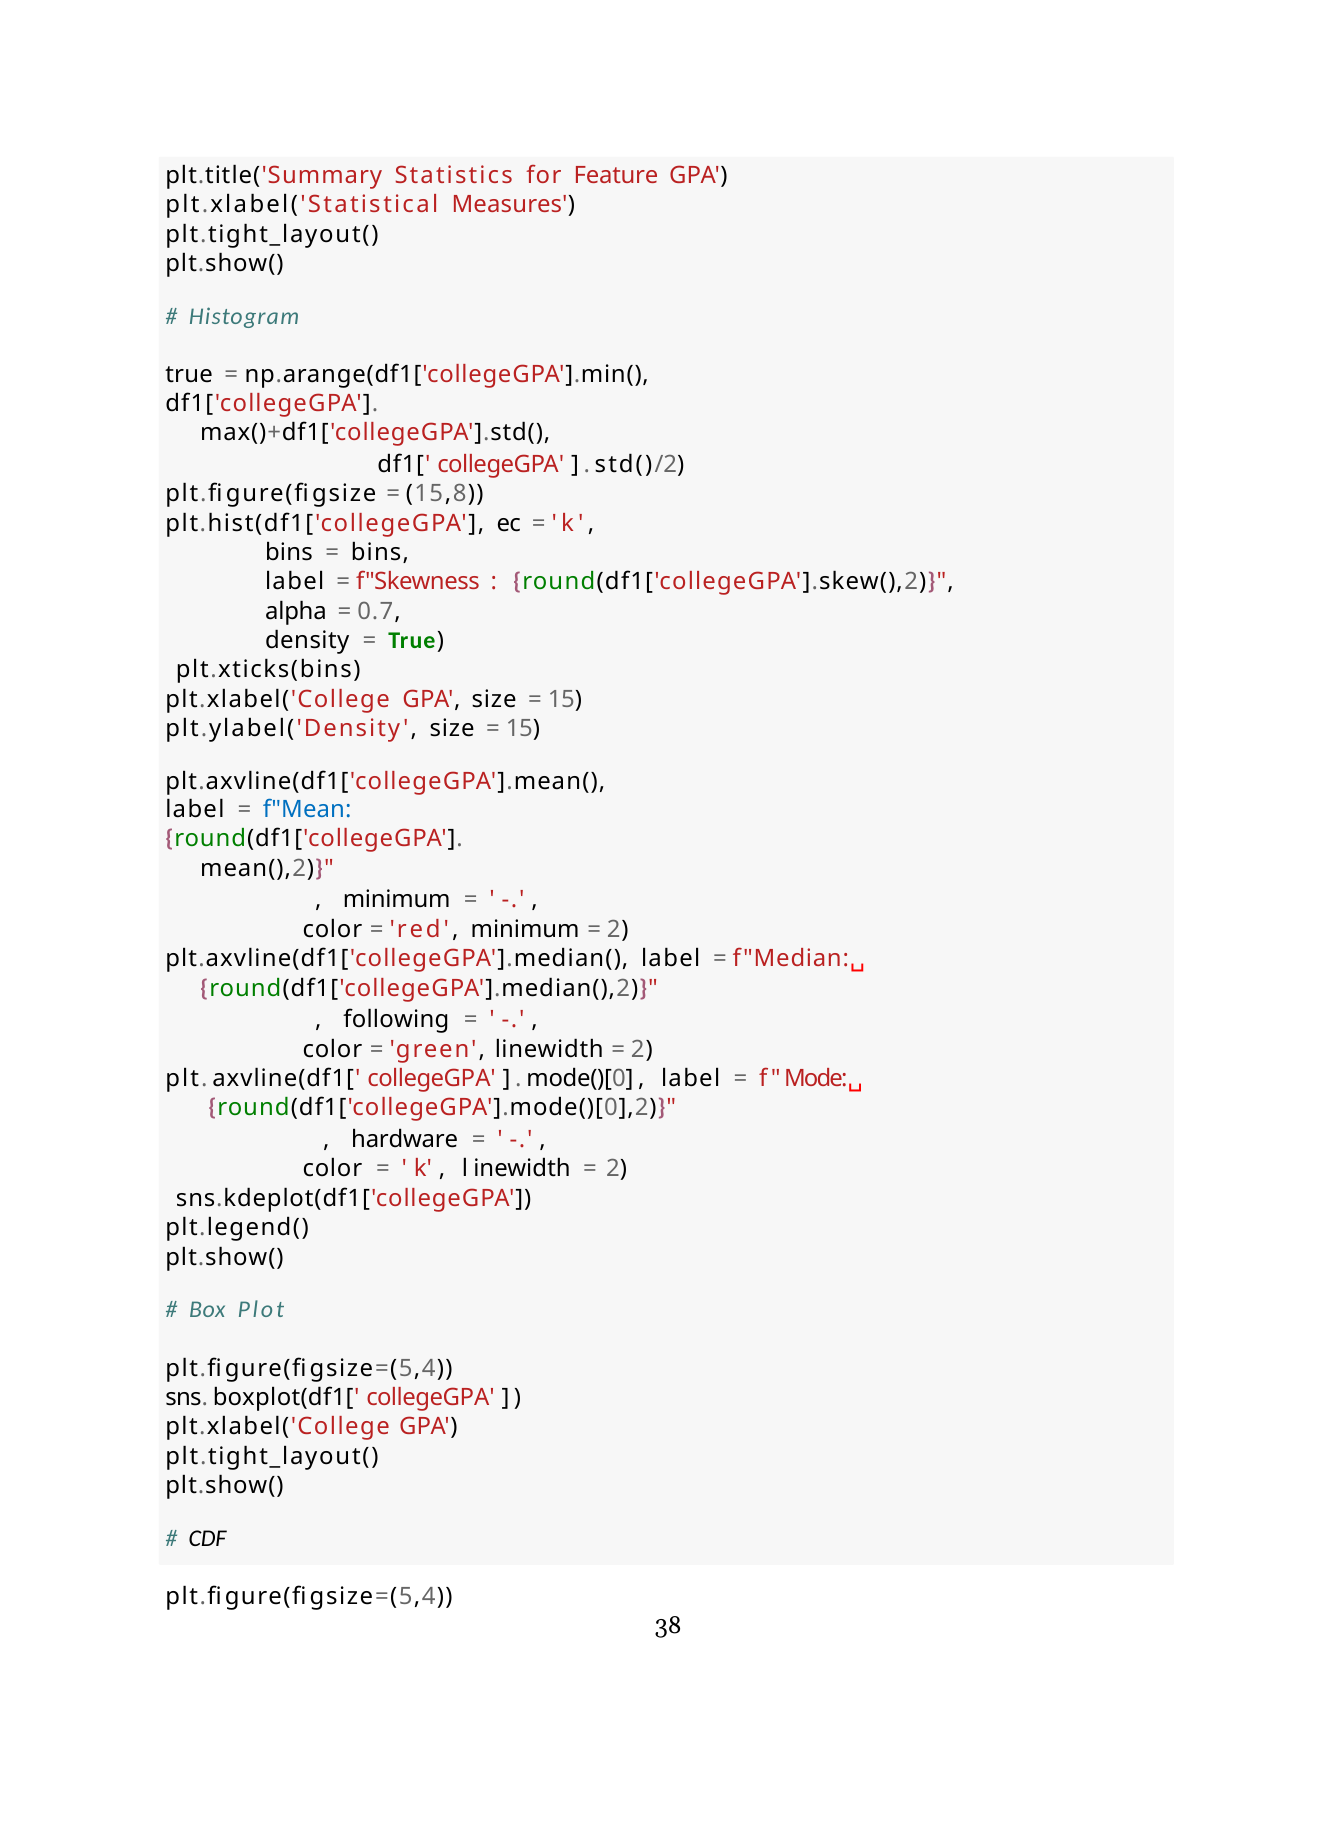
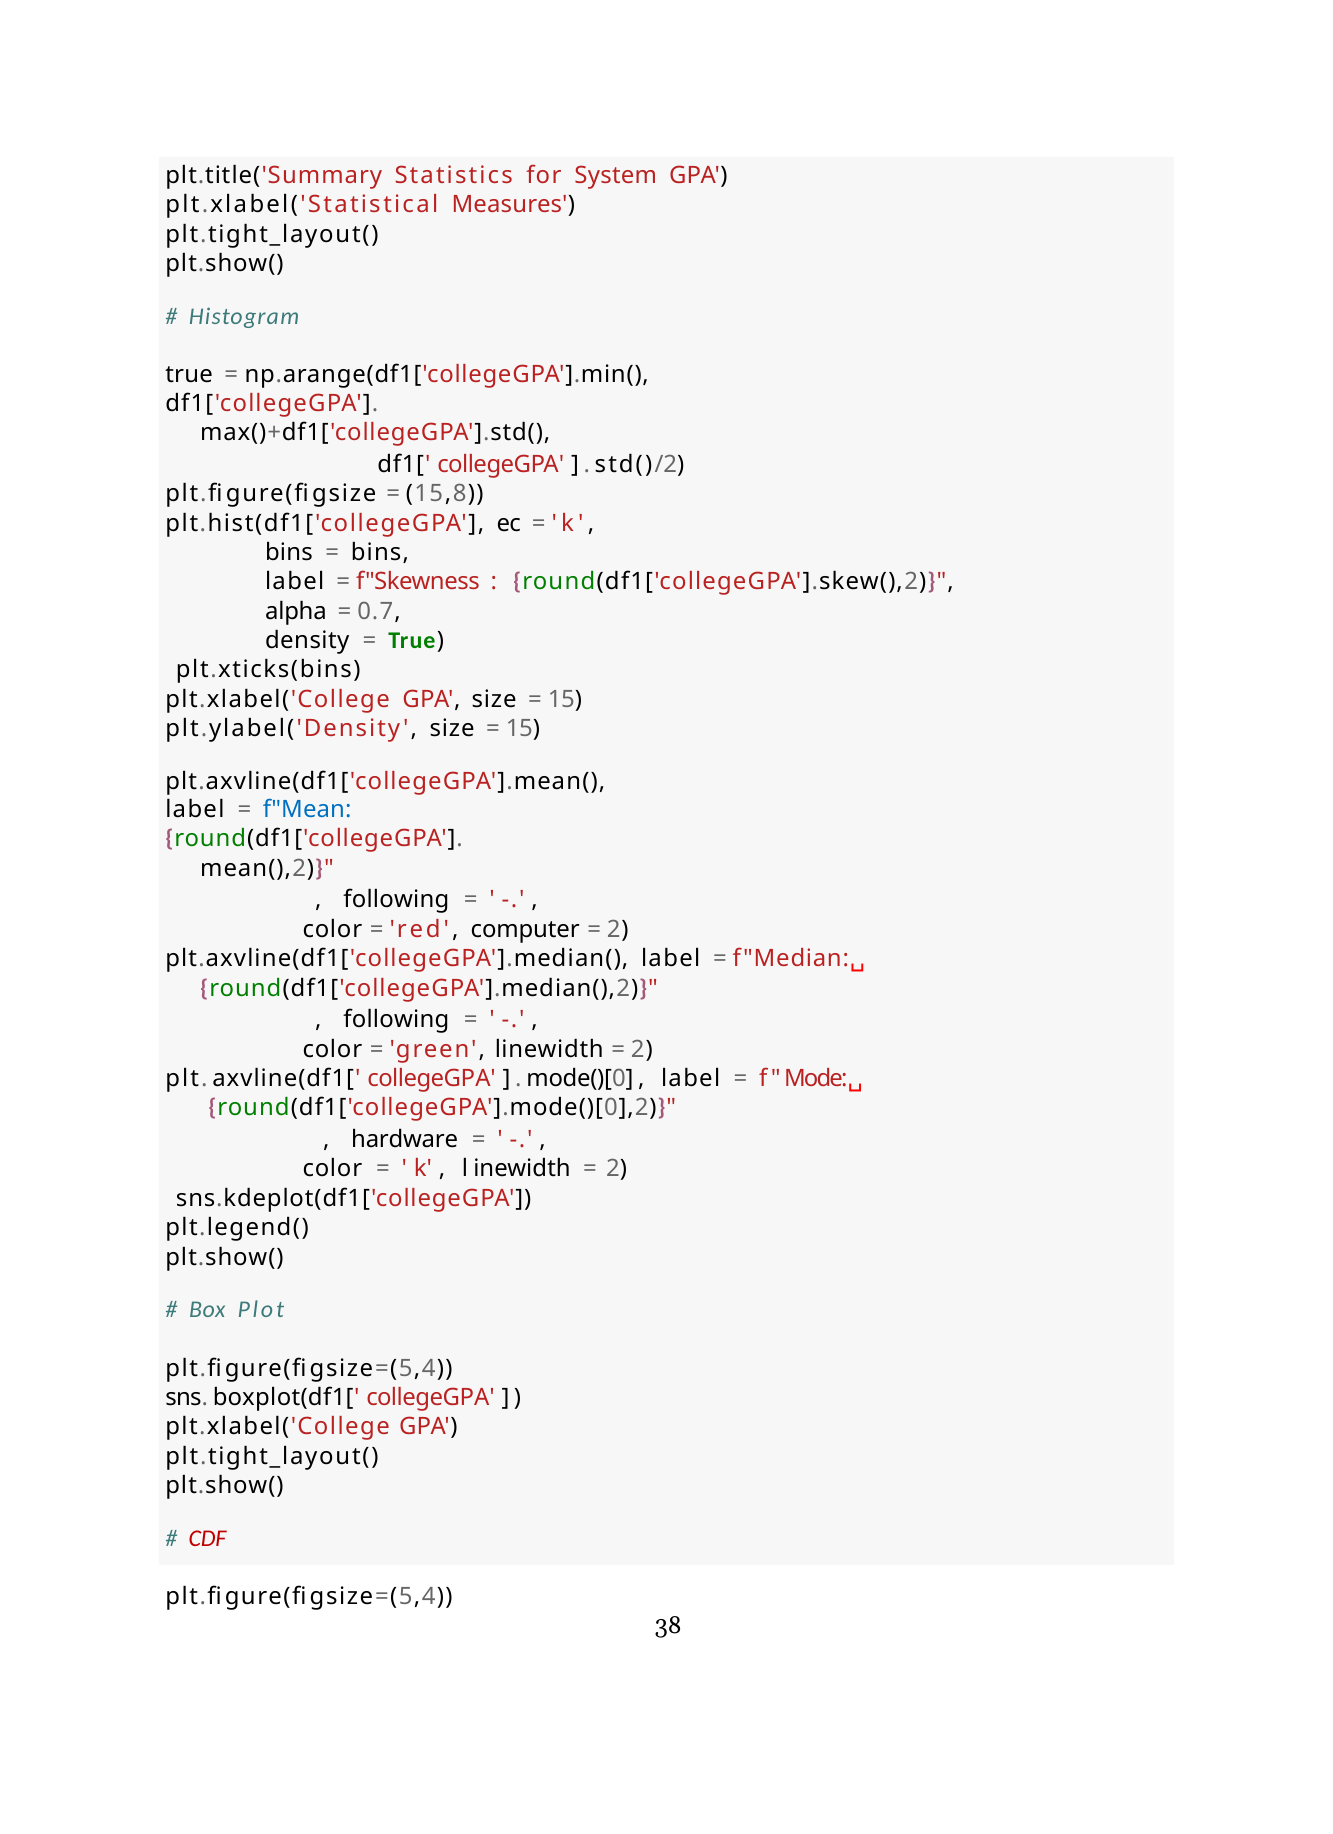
Feature: Feature -> System (616, 175)
minimum: minimum -> following (396, 900)
red minimum: minimum -> computer (525, 929)
CDF colour: black -> red (208, 1538)
